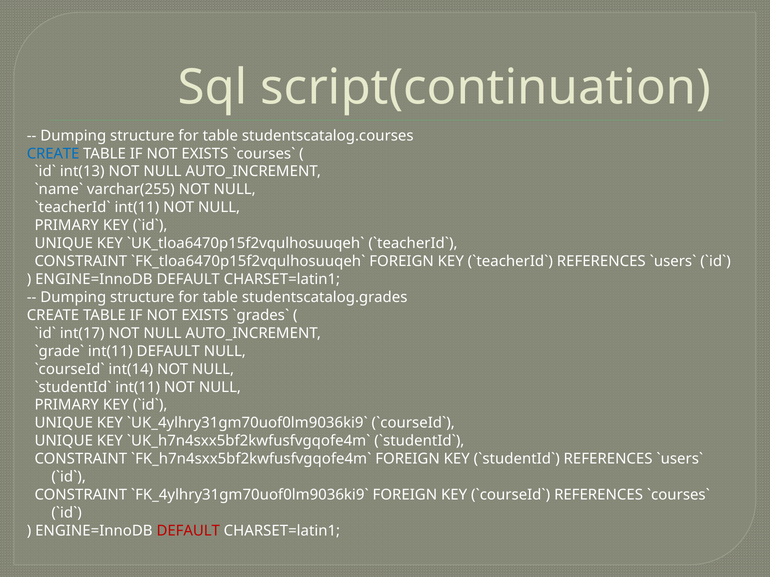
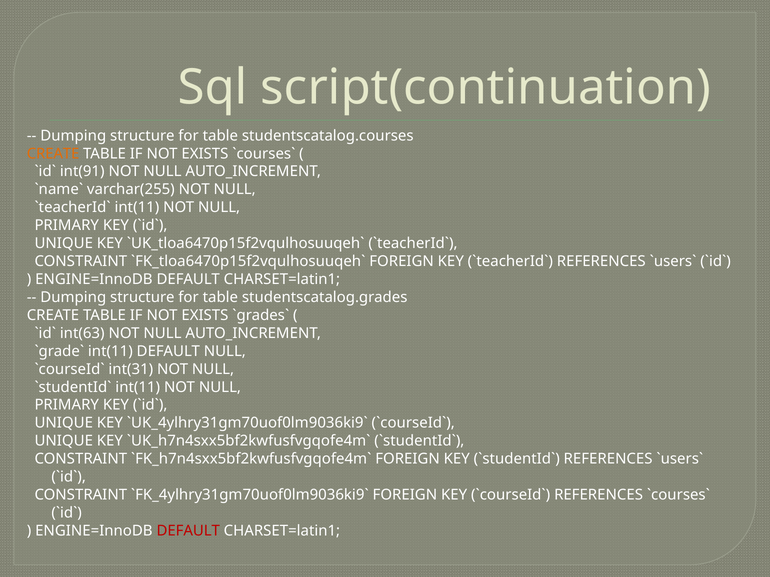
CREATE colour: blue -> orange (53, 154)
int(13: int(13 -> int(91 (82, 172)
int(17: int(17 -> int(63 (82, 333)
int(14: int(14 -> int(31 (131, 369)
